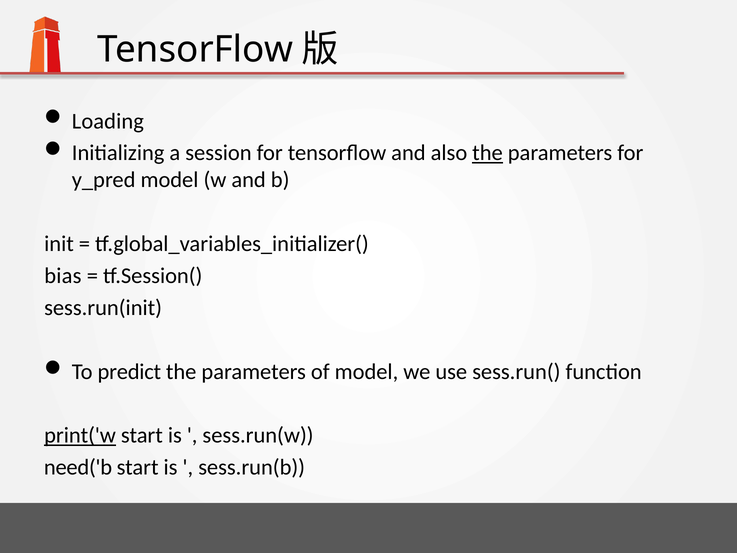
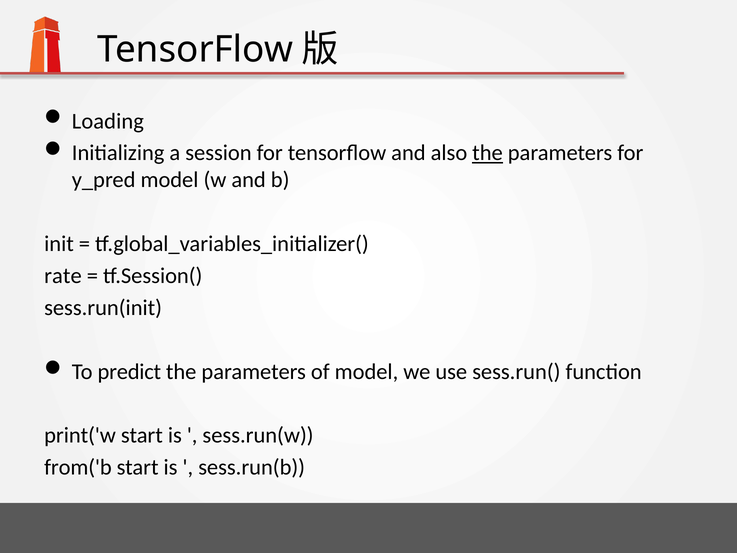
bias: bias -> rate (63, 276)
print('w underline: present -> none (80, 435)
need('b: need('b -> from('b (78, 467)
